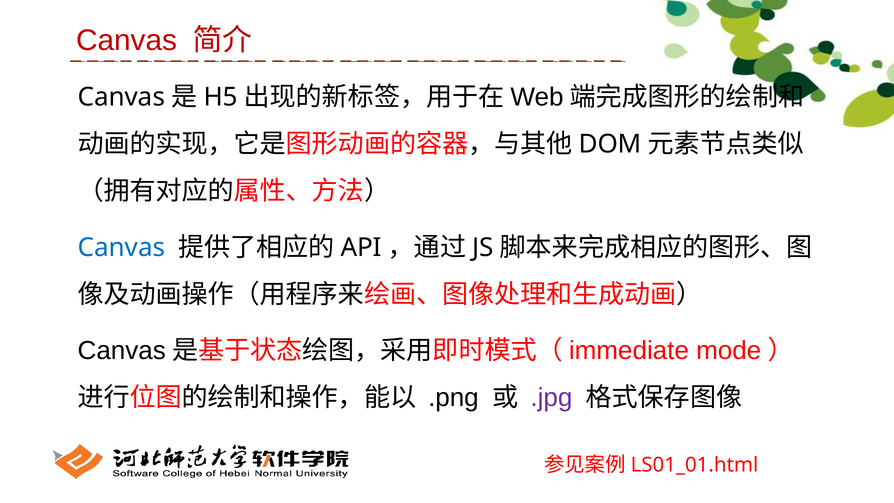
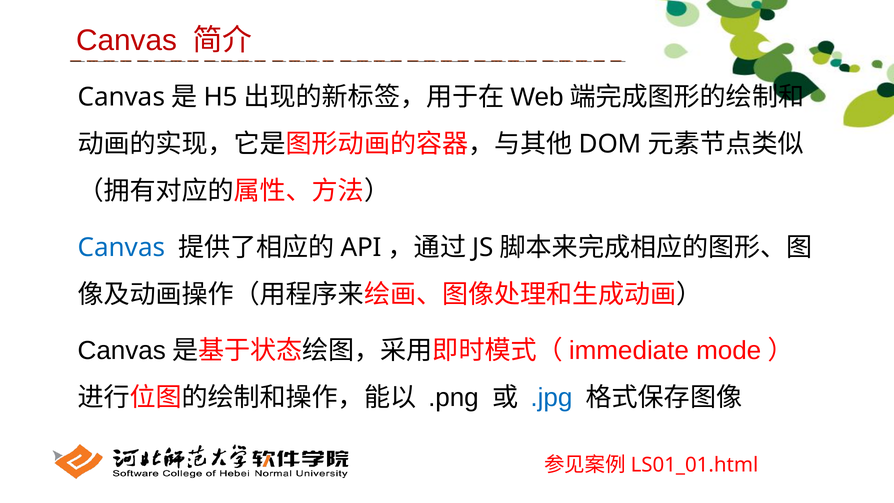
.jpg colour: purple -> blue (551, 398)
